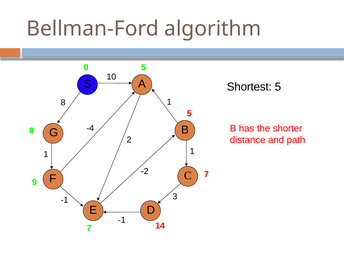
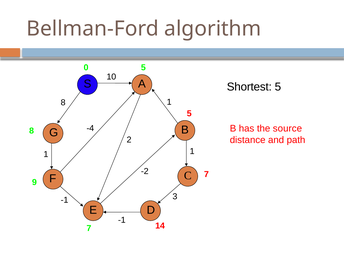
shorter: shorter -> source (287, 128)
